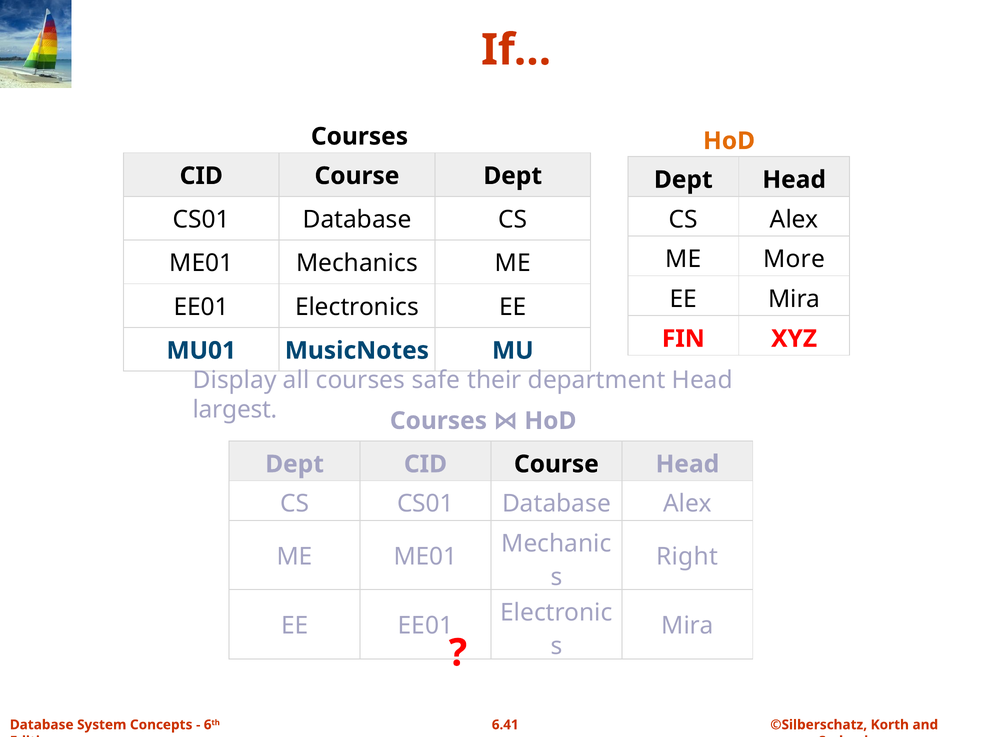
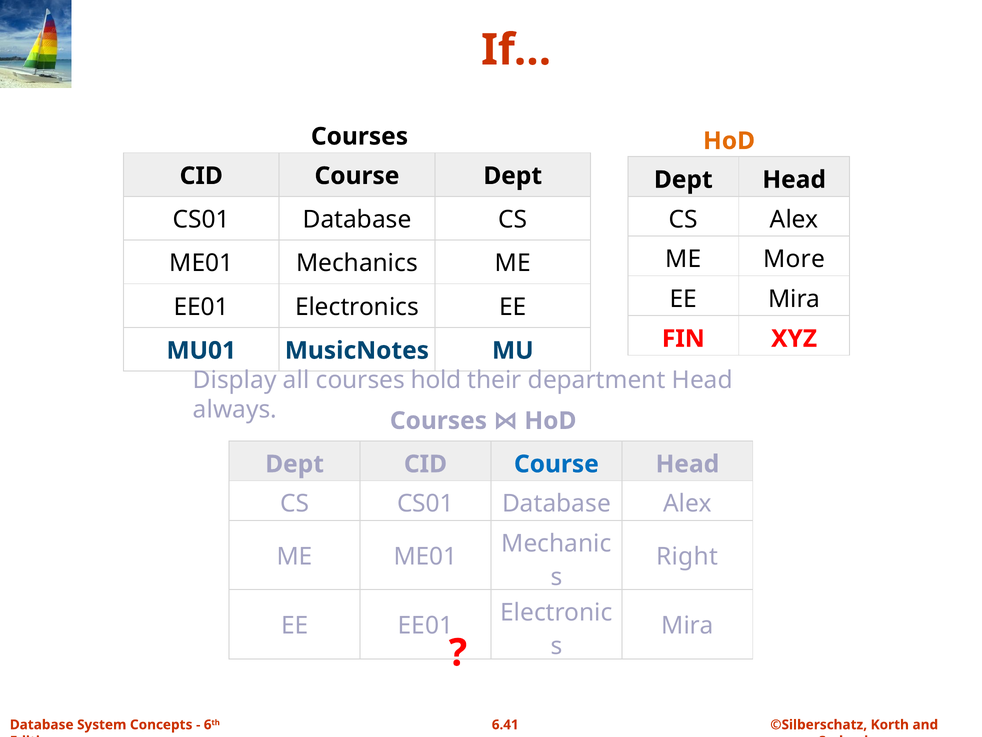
safe: safe -> hold (436, 380)
largest: largest -> always (235, 409)
Course colour: black -> blue (556, 464)
